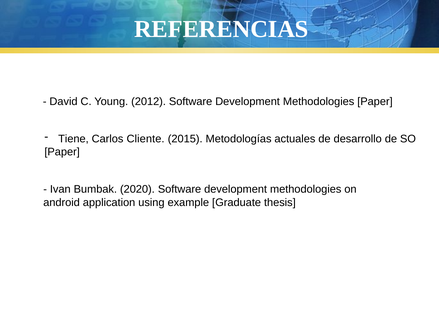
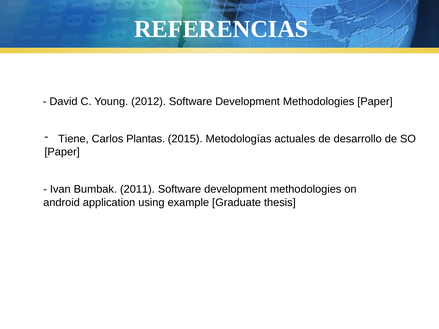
Cliente: Cliente -> Plantas (146, 139)
2020: 2020 -> 2011 (137, 189)
